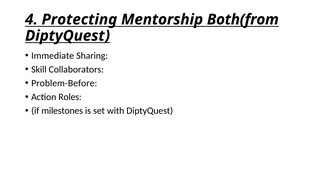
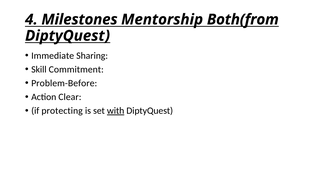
Protecting: Protecting -> Milestones (80, 19)
Collaborators: Collaborators -> Commitment (76, 69)
Roles: Roles -> Clear (70, 97)
milestones: milestones -> protecting (62, 111)
with underline: none -> present (116, 111)
